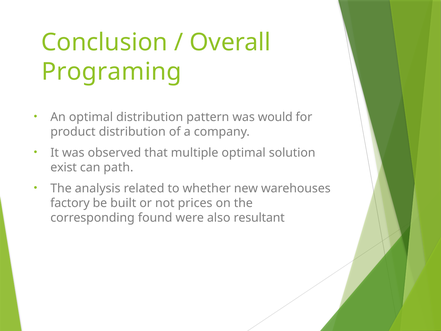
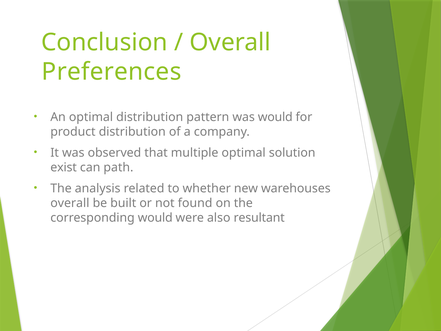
Programing: Programing -> Preferences (112, 72)
factory: factory -> overall (70, 203)
prices: prices -> found (195, 203)
corresponding found: found -> would (155, 218)
